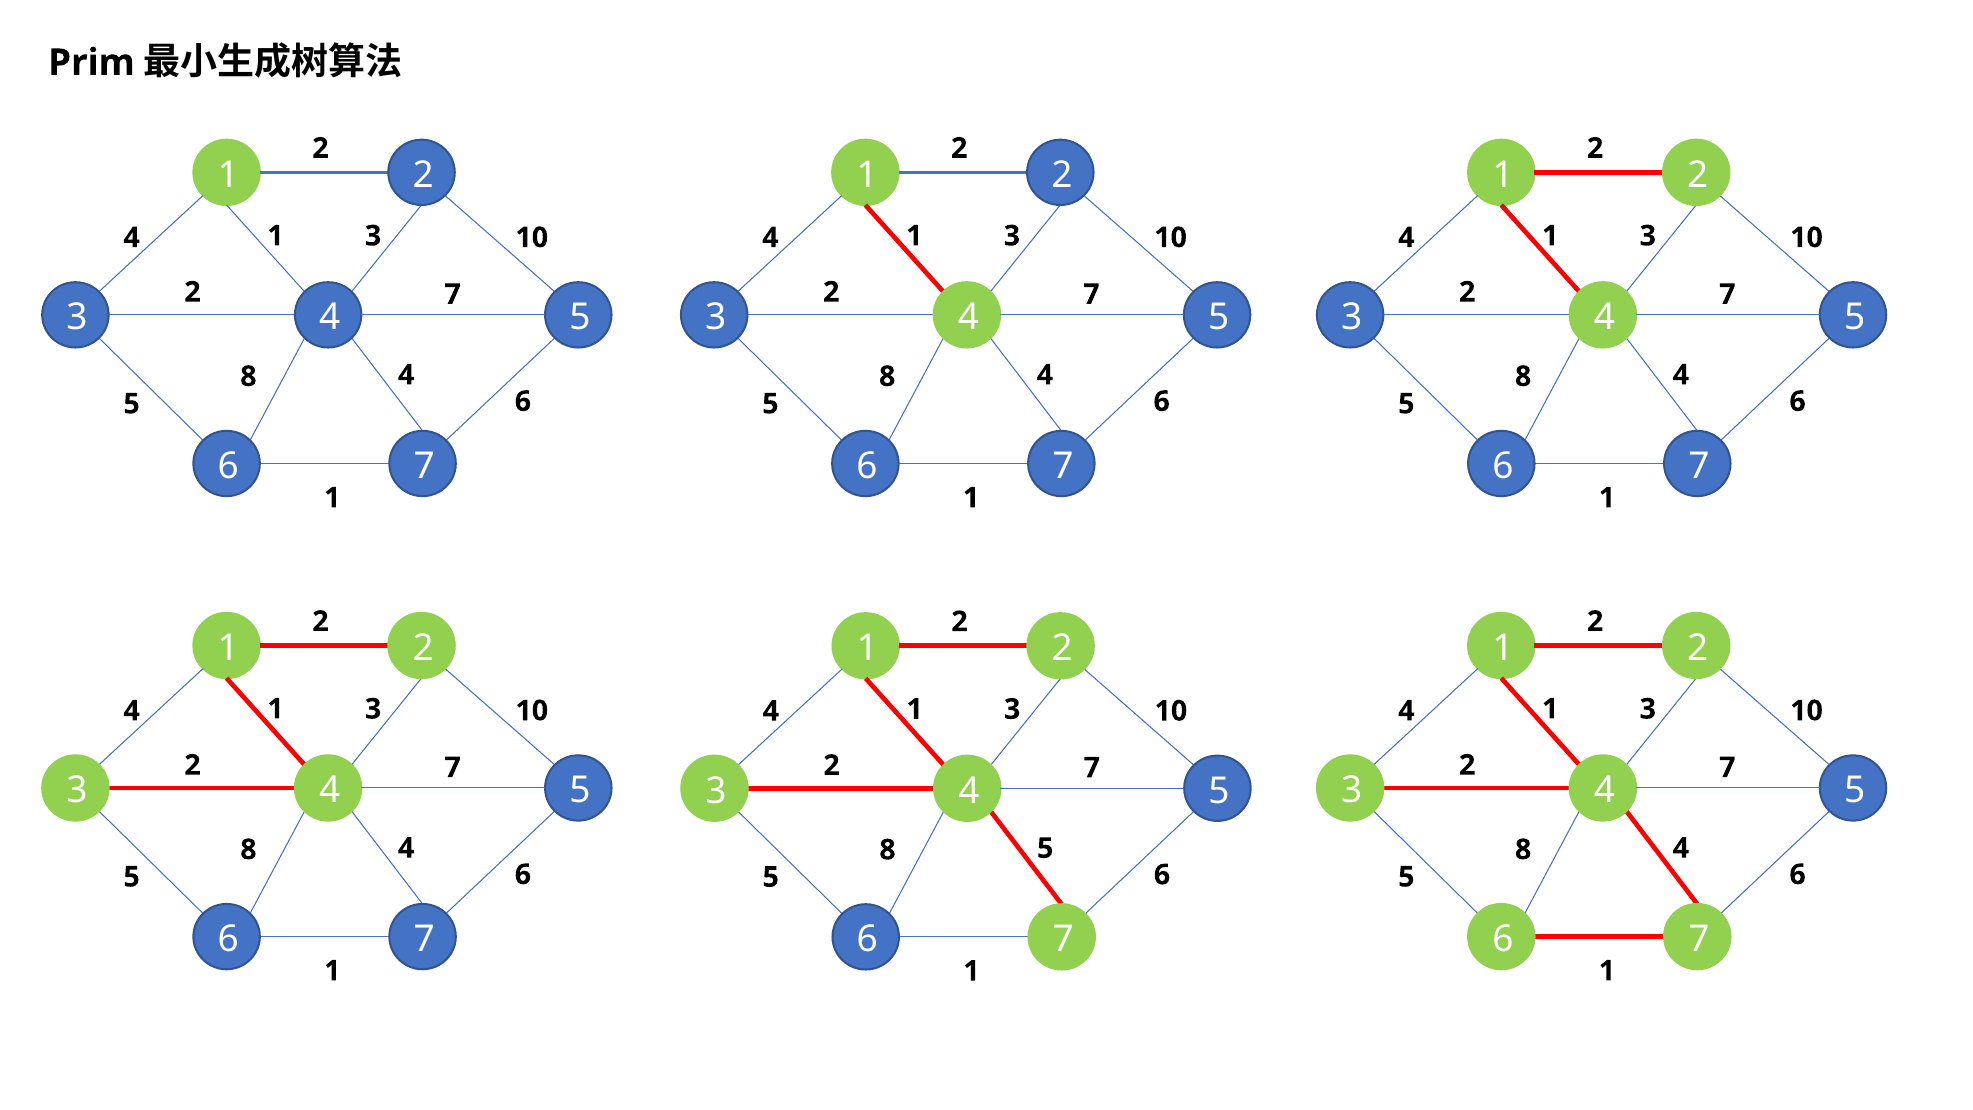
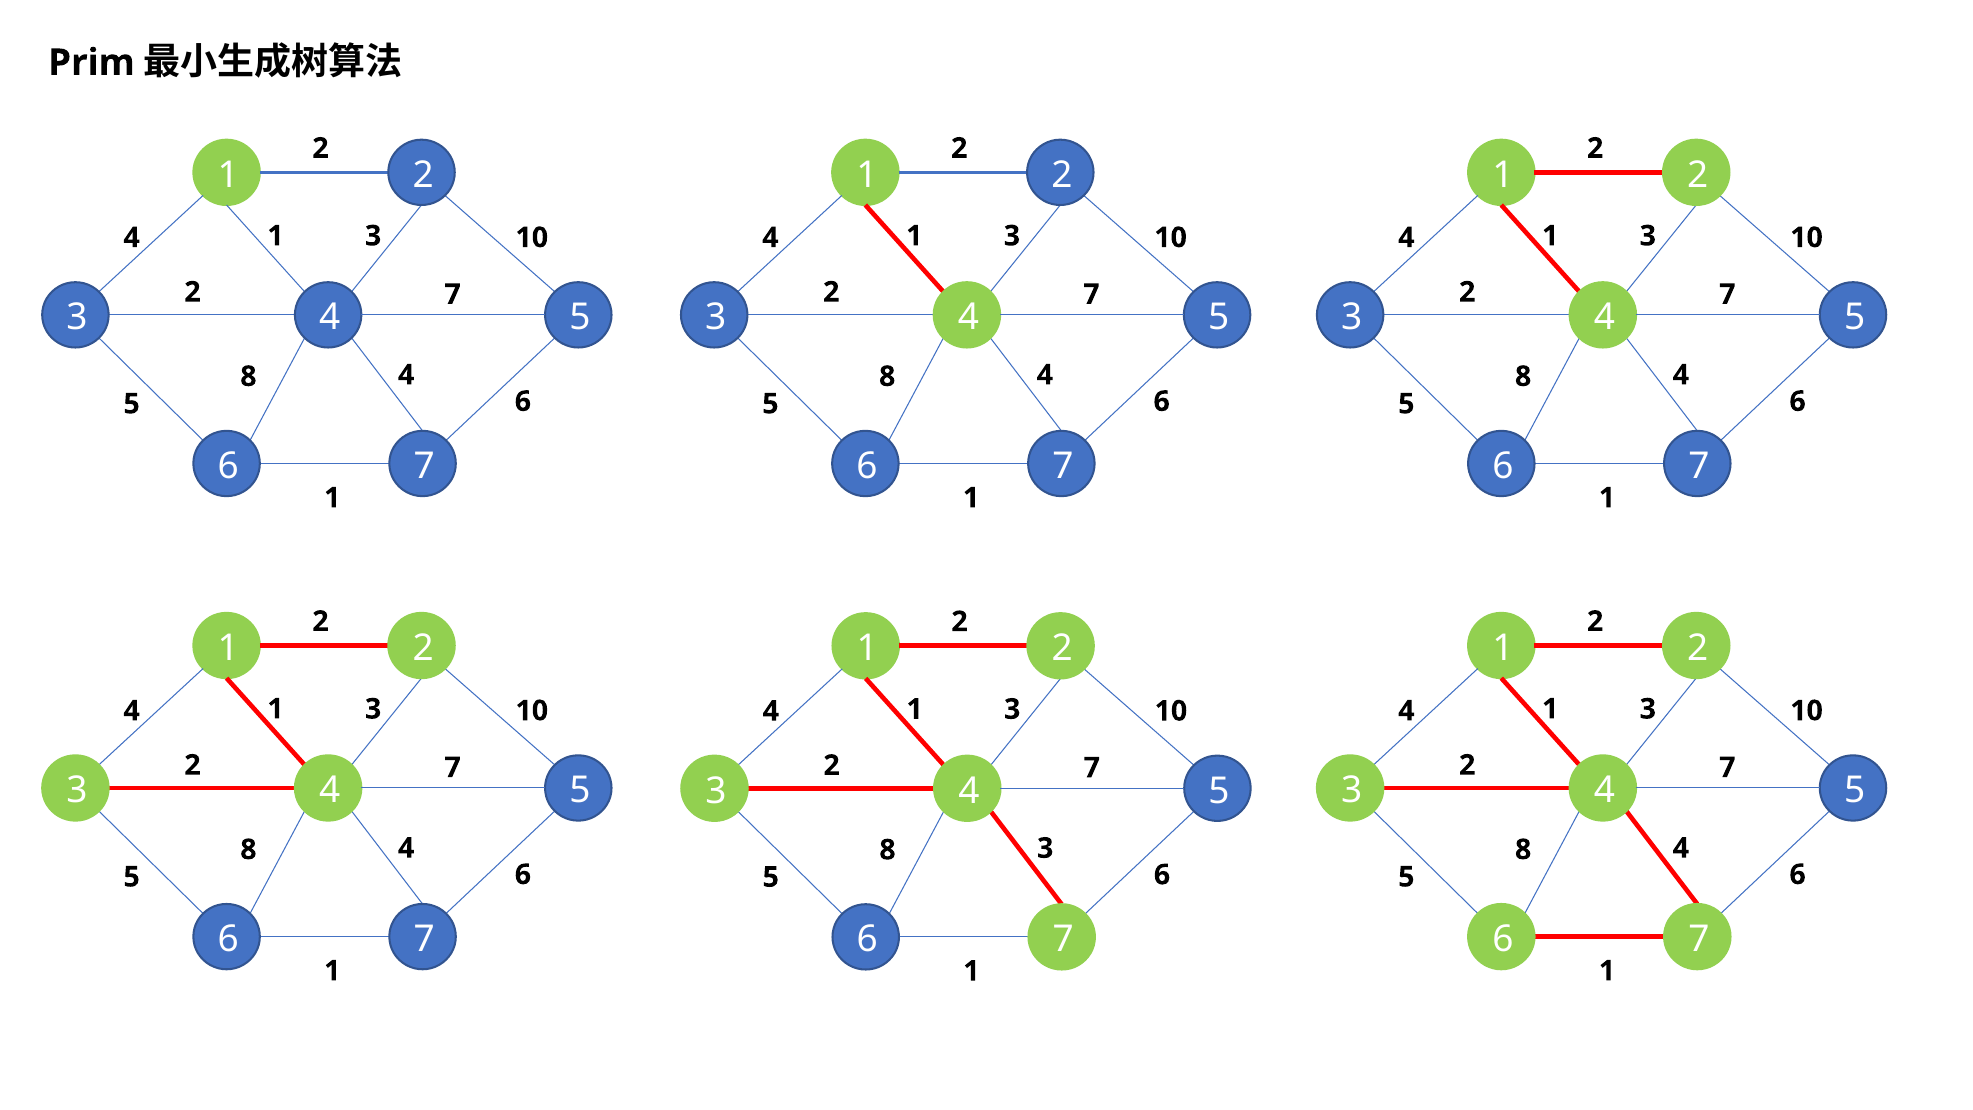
8 5: 5 -> 3 (1045, 848)
